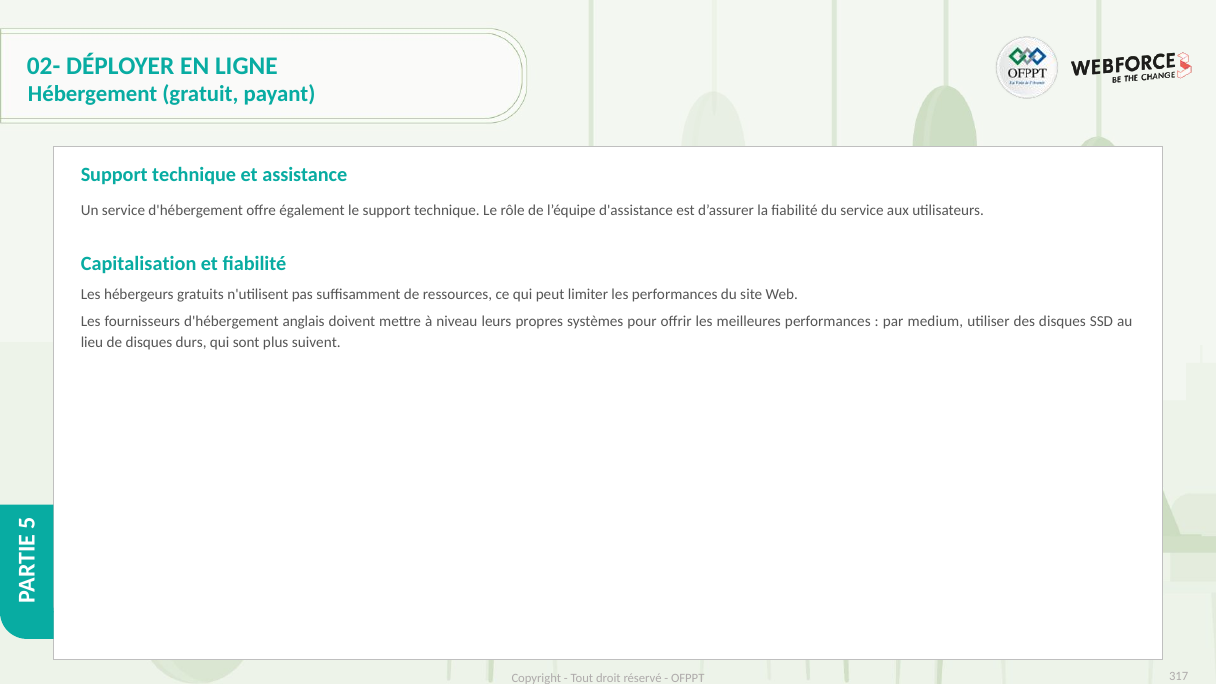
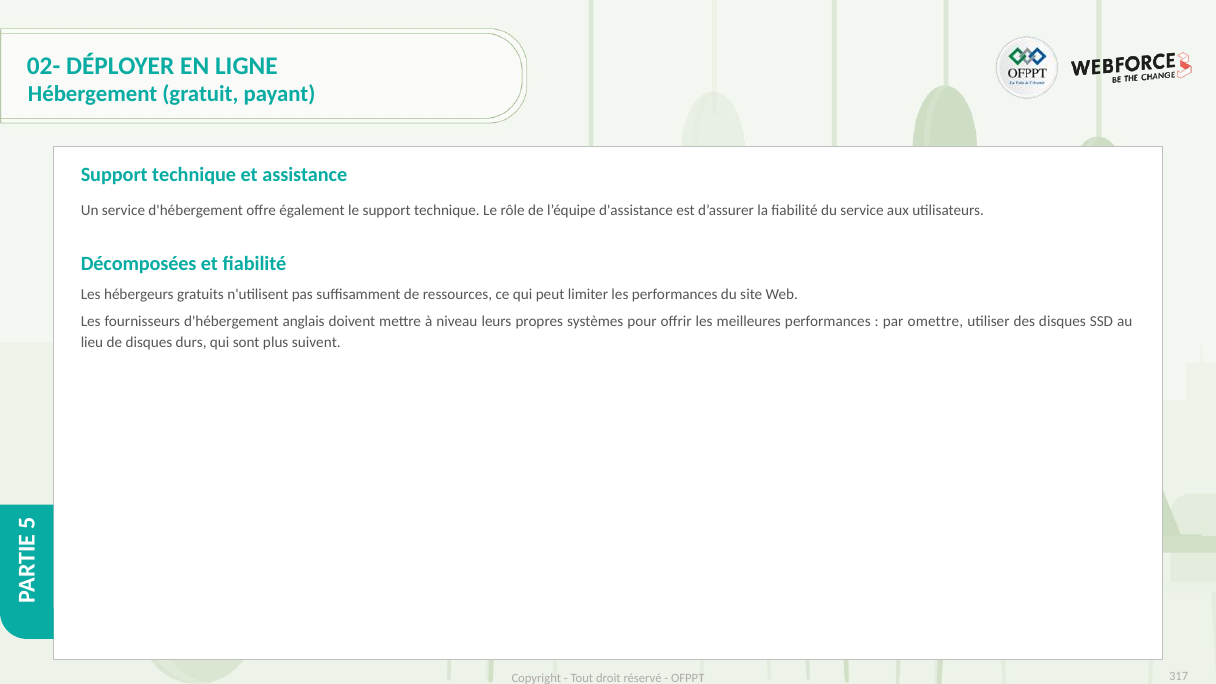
Capitalisation: Capitalisation -> Décomposées (139, 264)
medium: medium -> omettre (935, 322)
